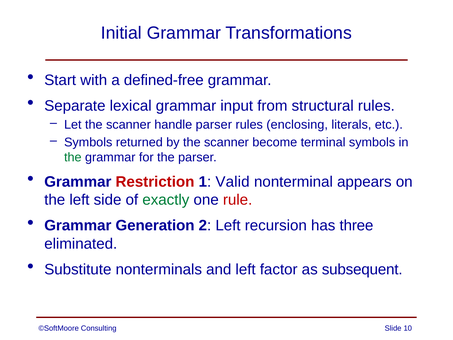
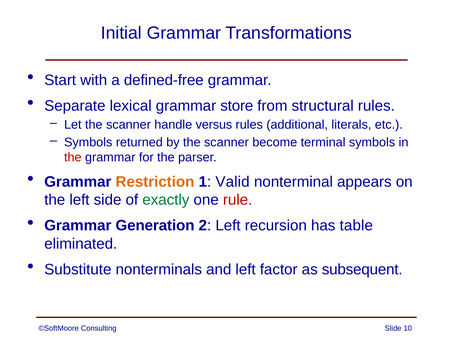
input: input -> store (237, 106)
handle parser: parser -> versus (214, 125)
enclosing: enclosing -> additional (297, 125)
the colour: green -> red (73, 157)
Restriction colour: red -> orange (155, 182)
three: three -> table (356, 225)
